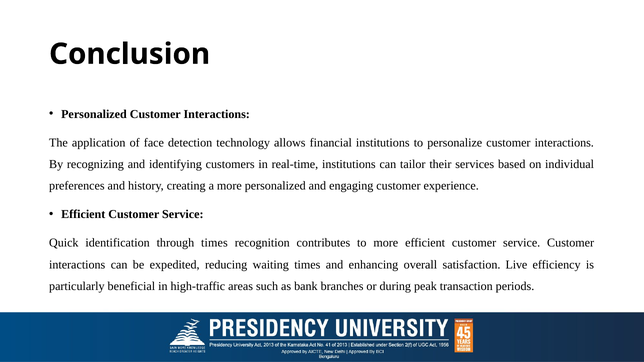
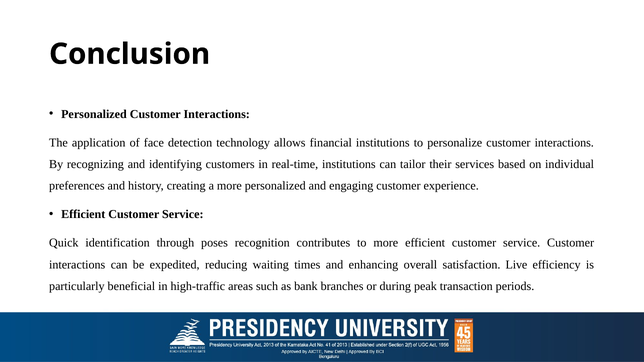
through times: times -> poses (214, 243)
